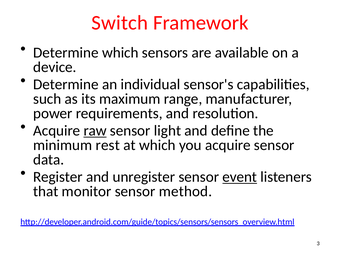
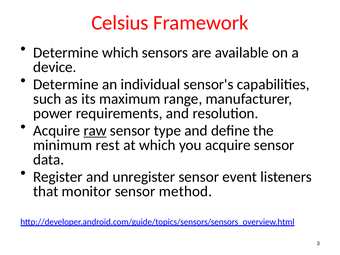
Switch: Switch -> Celsius (120, 23)
light: light -> type (168, 131)
event underline: present -> none (240, 177)
